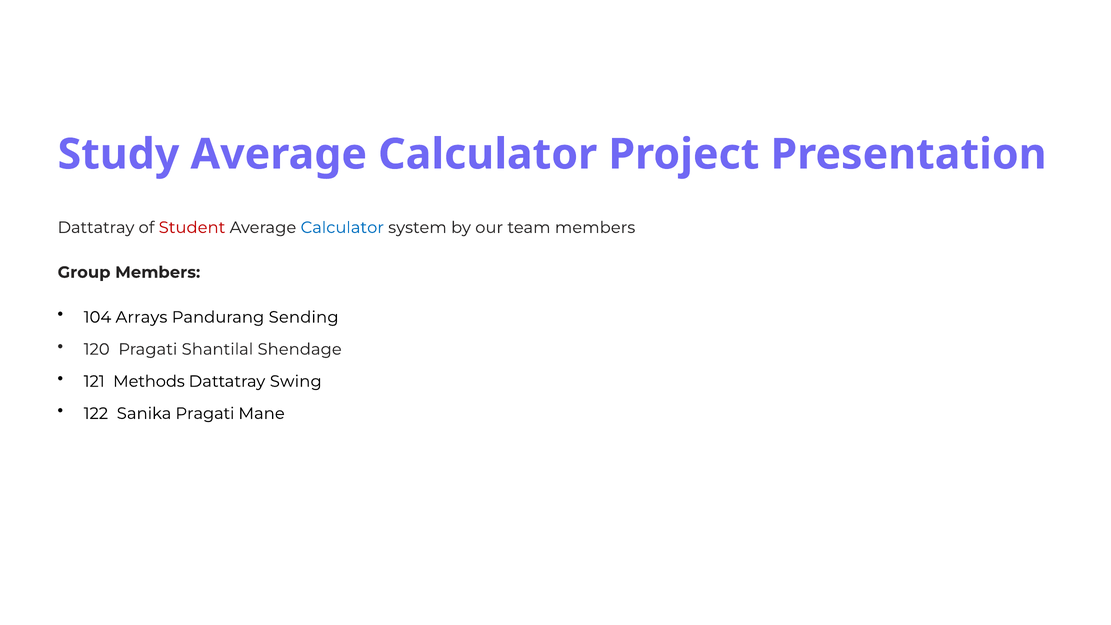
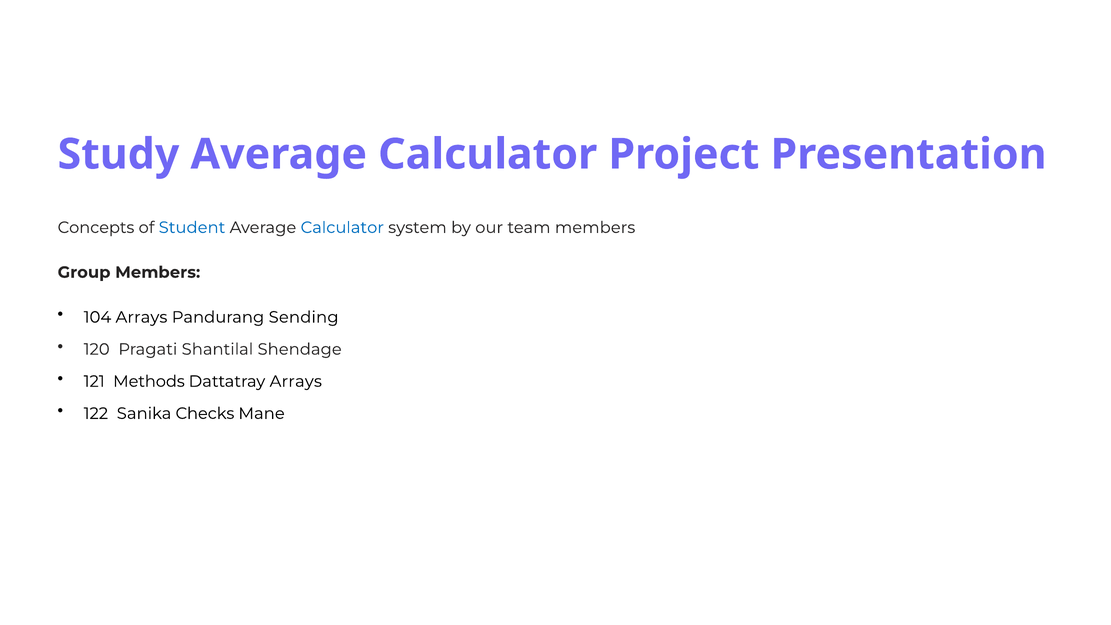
Dattatray: Dattatray -> Concepts (96, 228)
Student colour: red -> blue (192, 228)
Dattatray Swing: Swing -> Arrays (296, 381)
Sanika Pragati: Pragati -> Checks (205, 413)
